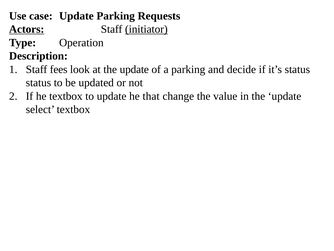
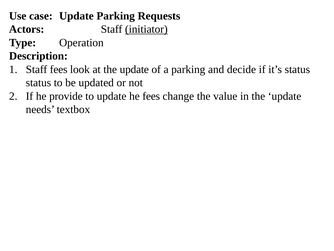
Actors underline: present -> none (27, 29)
he textbox: textbox -> provide (66, 96)
he that: that -> fees (151, 96)
select: select -> needs (40, 109)
